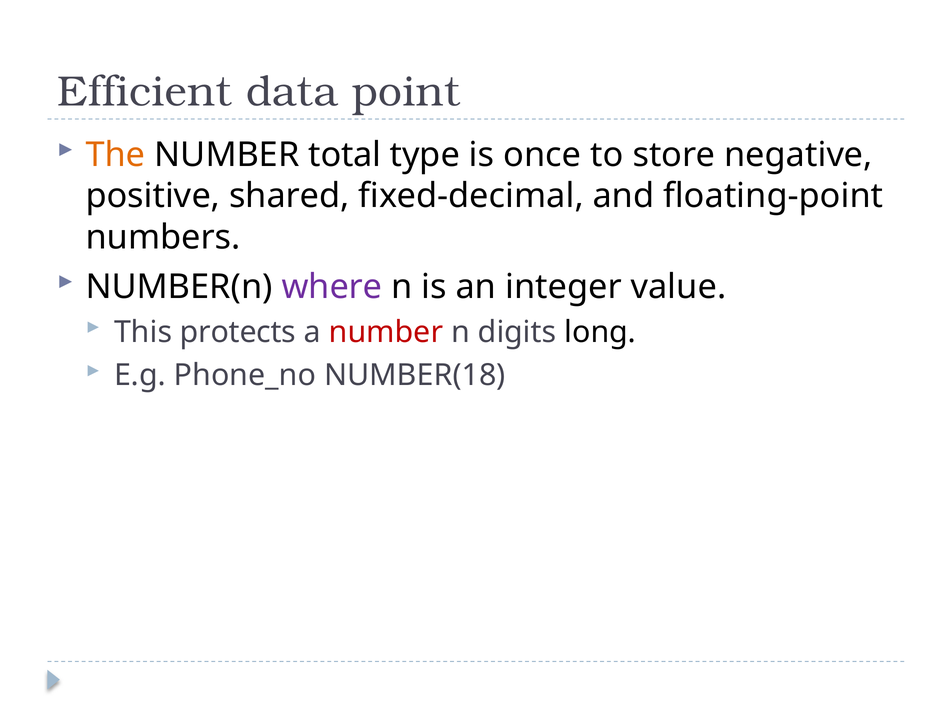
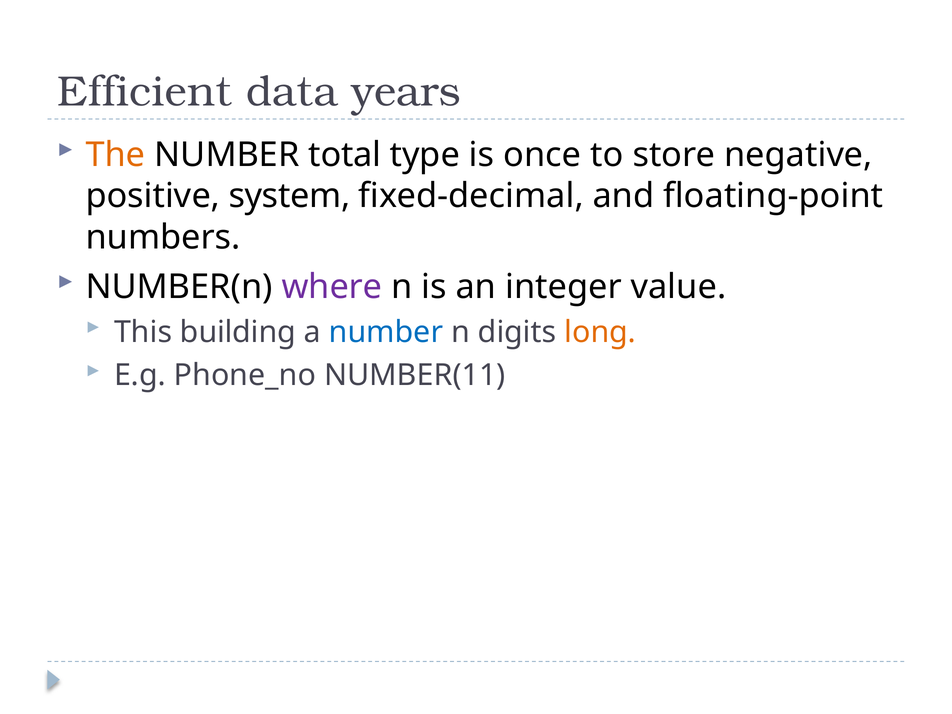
point: point -> years (406, 92)
shared: shared -> system (289, 196)
protects: protects -> building (238, 332)
number colour: red -> blue (386, 332)
long colour: black -> orange (600, 332)
NUMBER(18: NUMBER(18 -> NUMBER(11 (415, 375)
